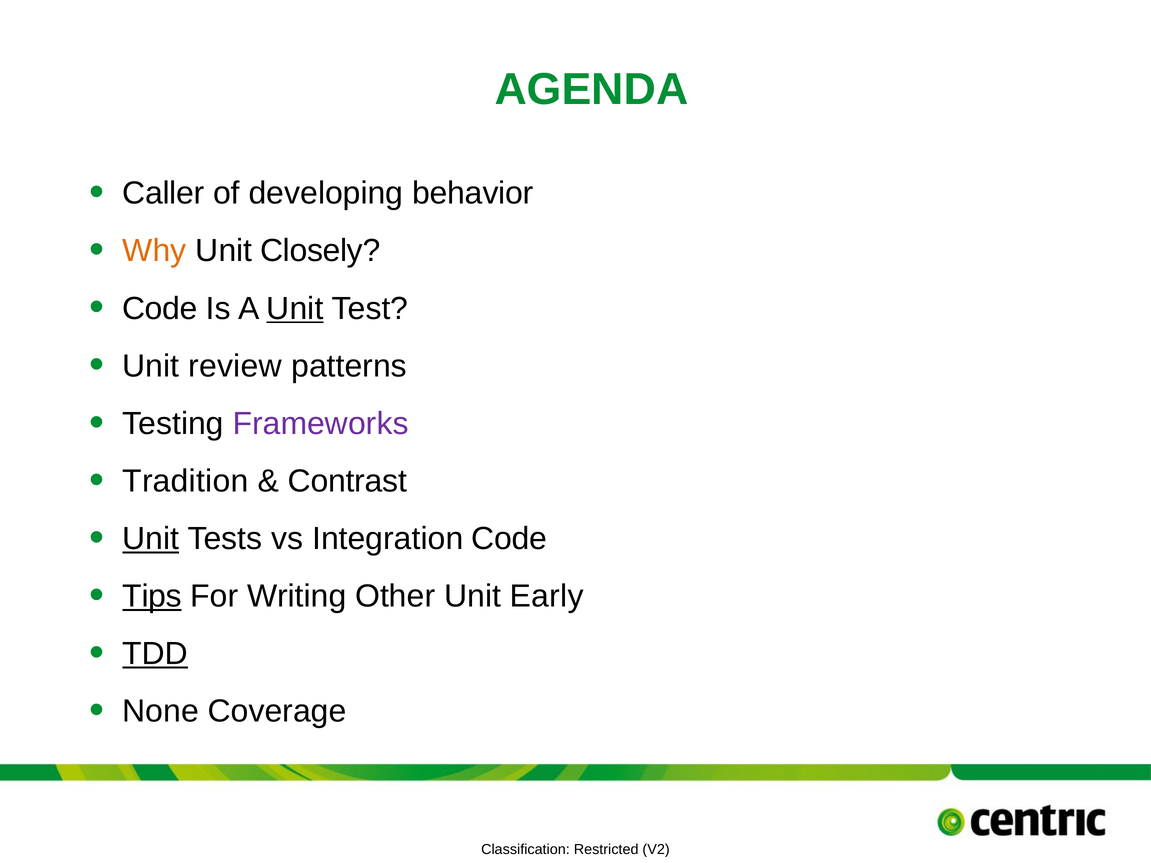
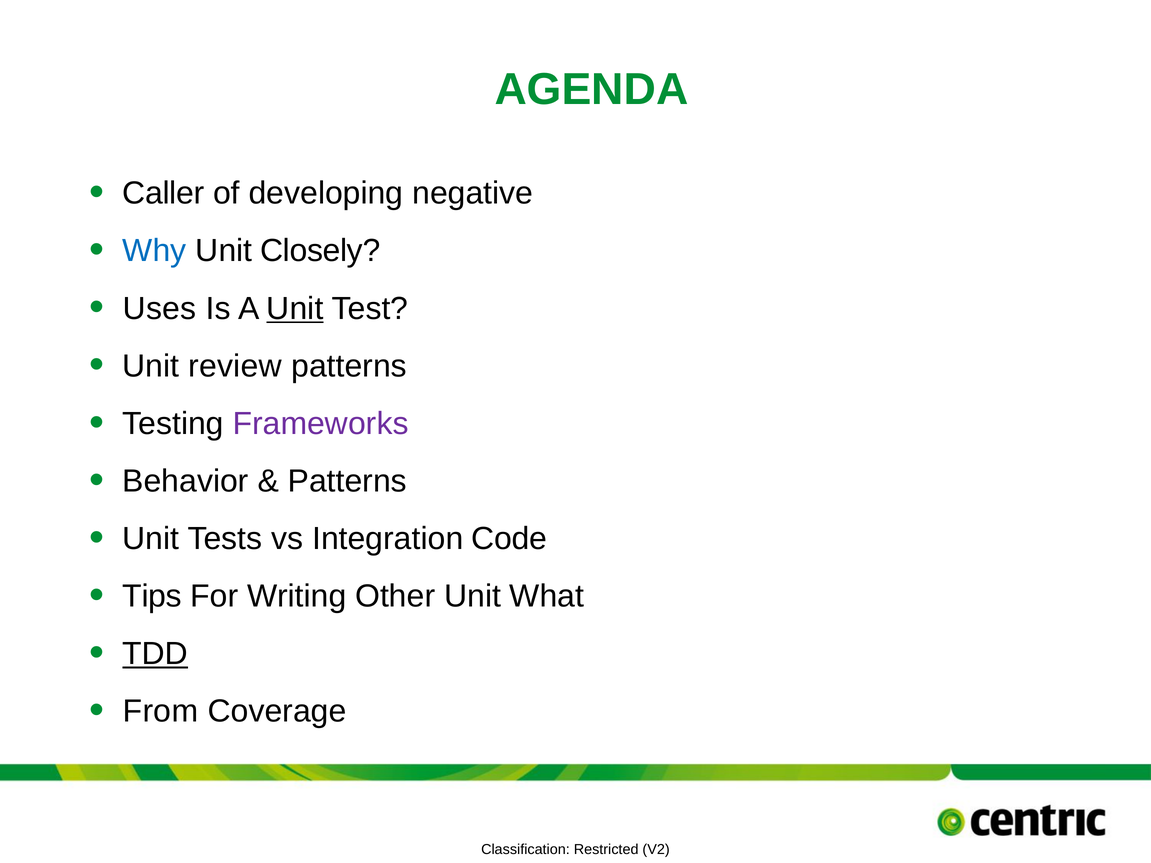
behavior: behavior -> negative (473, 193)
Why colour: orange -> blue (154, 251)
Code: Code -> Uses (160, 309)
Tradition: Tradition -> Behavior (186, 481)
Contrast: Contrast -> Patterns (347, 481)
Unit underline: present -> none (151, 539)
Tips underline: present -> none (152, 596)
Early: Early -> What (547, 596)
None: None -> From (160, 711)
